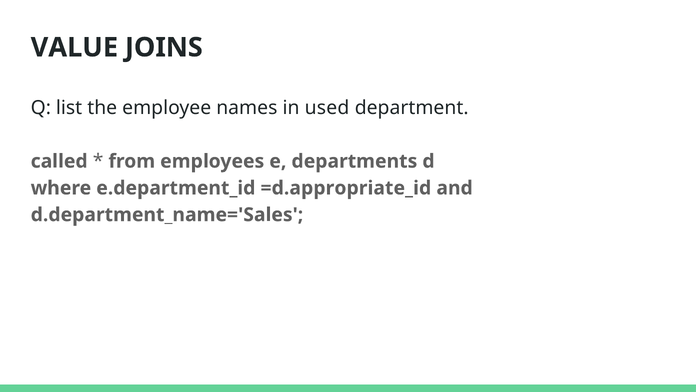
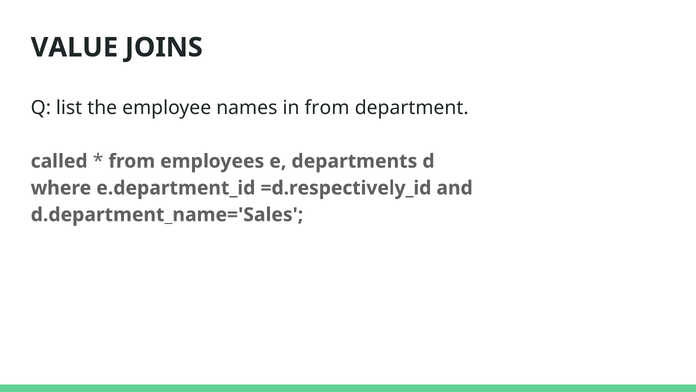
in used: used -> from (327, 108)
=d.appropriate_id: =d.appropriate_id -> =d.respectively_id (346, 188)
